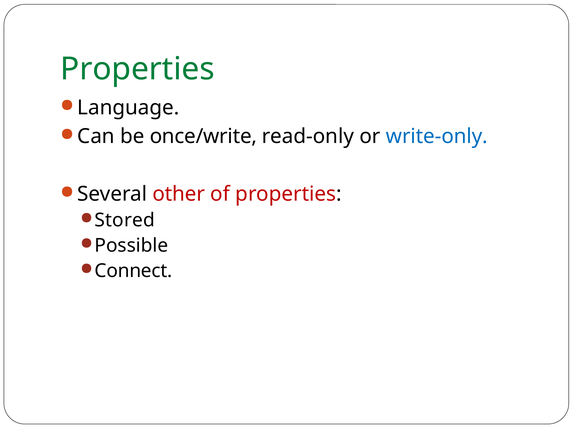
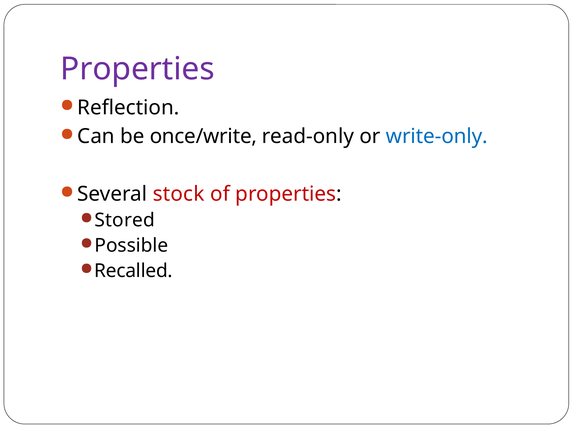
Properties colour: green -> purple (137, 69)
Language: Language -> Reflection (128, 107)
other: other -> stock (179, 194)
Connect: Connect -> Recalled (133, 271)
